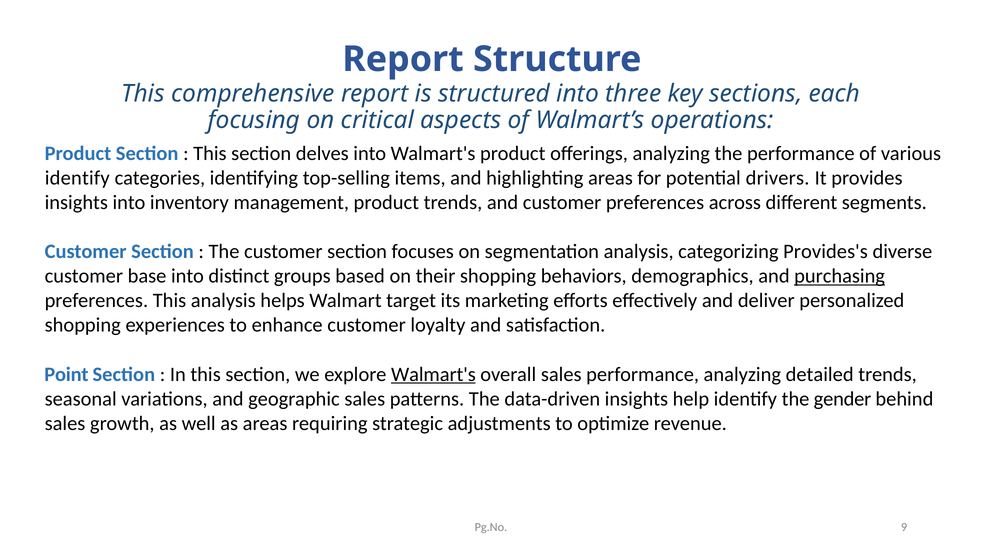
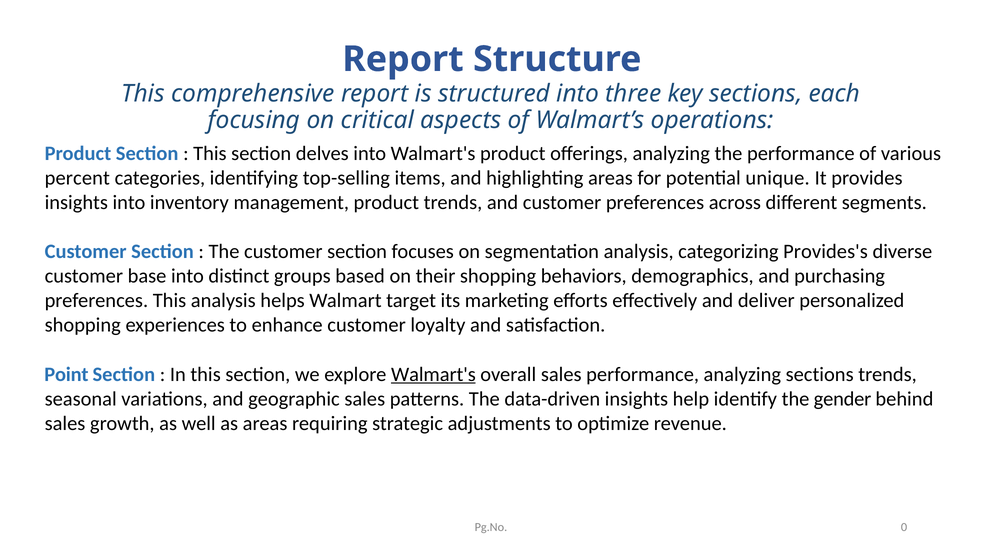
identify: identify -> percent (77, 178)
drivers: drivers -> unique (778, 178)
purchasing underline: present -> none (840, 276)
analyzing detailed: detailed -> sections (820, 375)
9: 9 -> 0 (904, 527)
